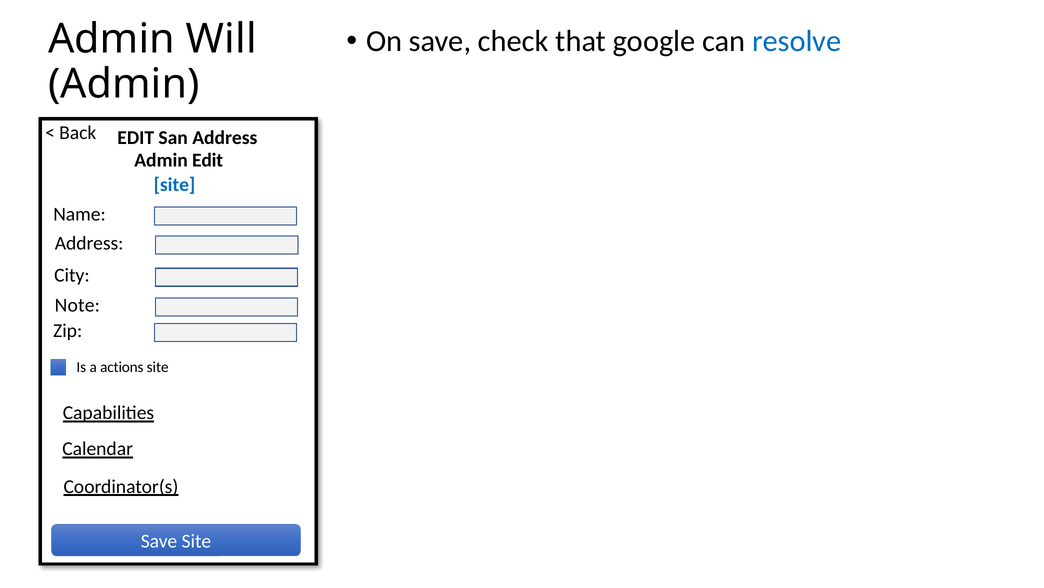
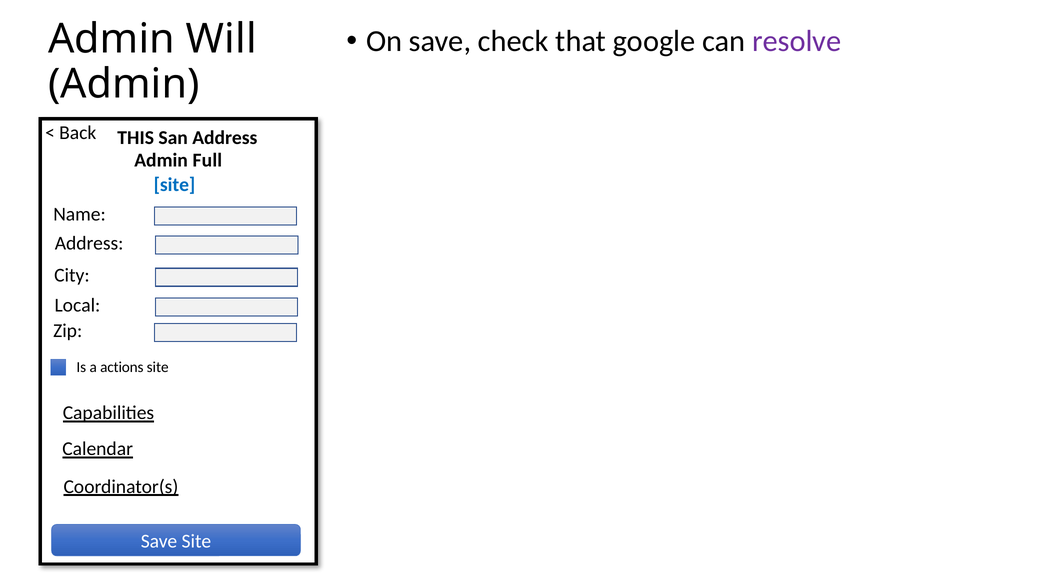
resolve colour: blue -> purple (797, 41)
EDIT: EDIT -> THIS (136, 138)
Edit: Edit -> Full (207, 160)
Note: Note -> Local (77, 305)
